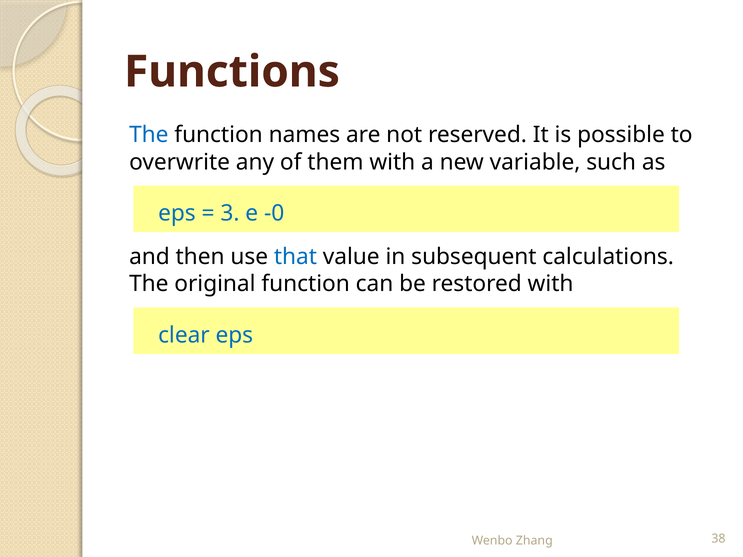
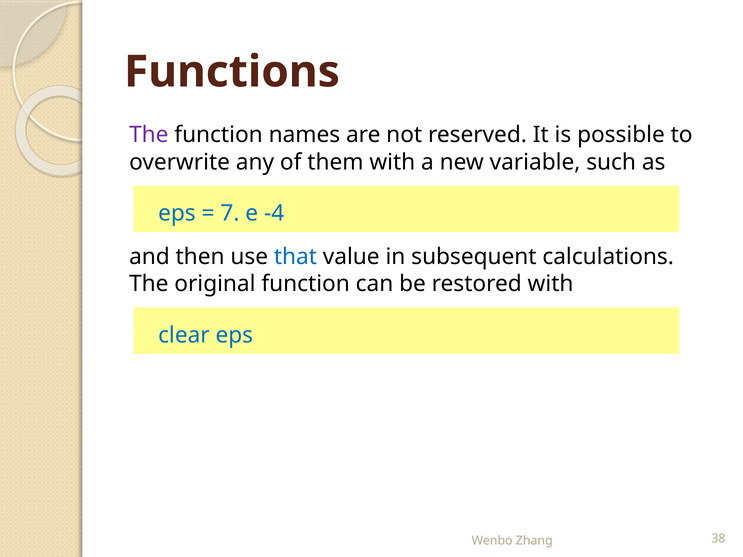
The colour: blue -> purple (149, 135)
3: 3 -> 7 (230, 213)
-0: -0 -> -4 (274, 213)
